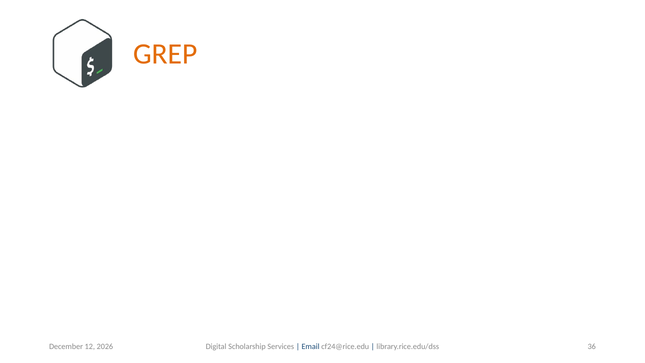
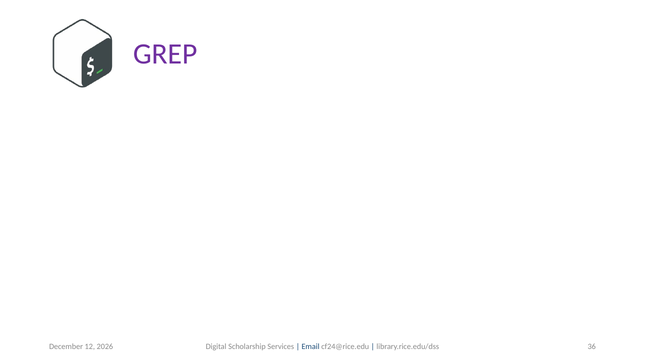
GREP colour: orange -> purple (165, 54)
